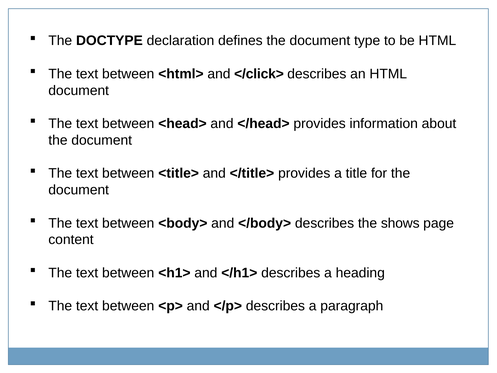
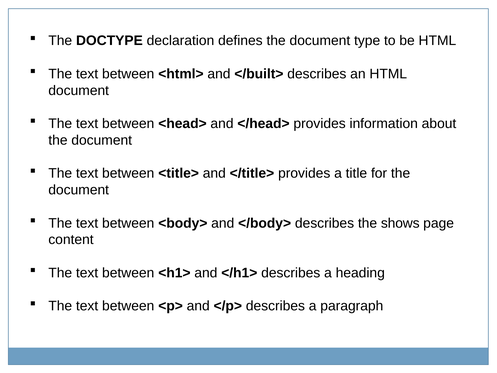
</click>: </click> -> </built> (259, 74)
